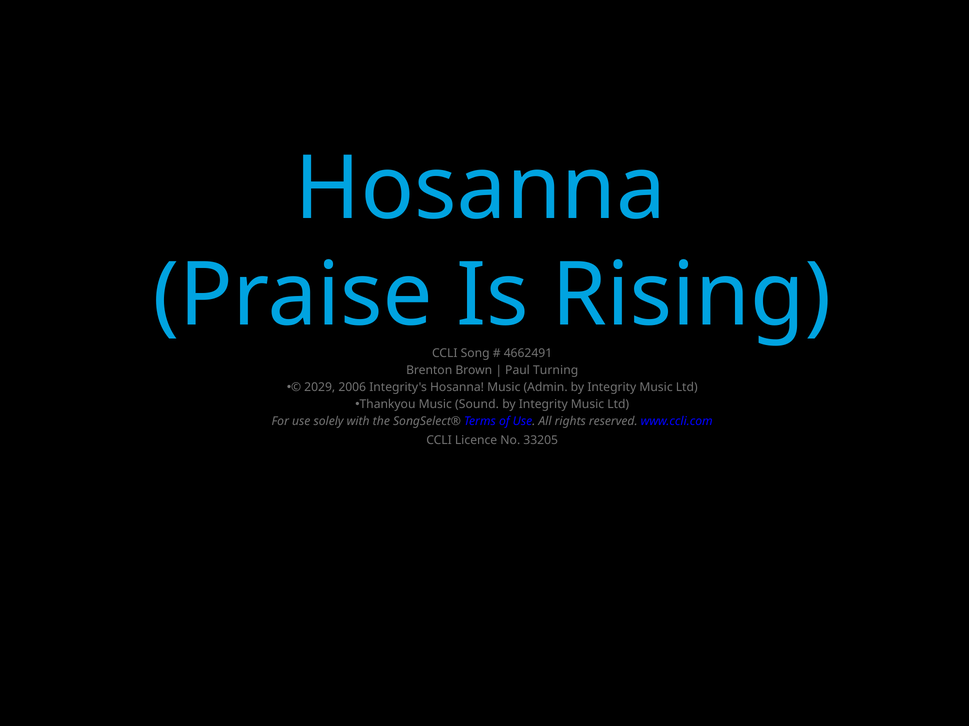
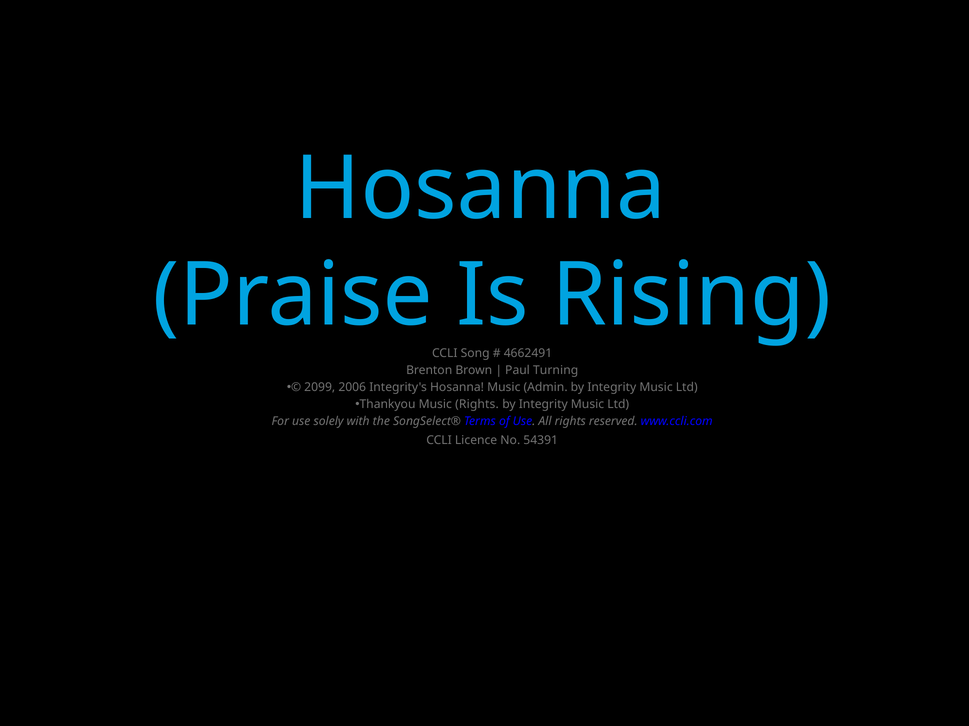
2029: 2029 -> 2099 (320, 388)
Music Sound: Sound -> Rights (477, 405)
33205: 33205 -> 54391 (541, 441)
